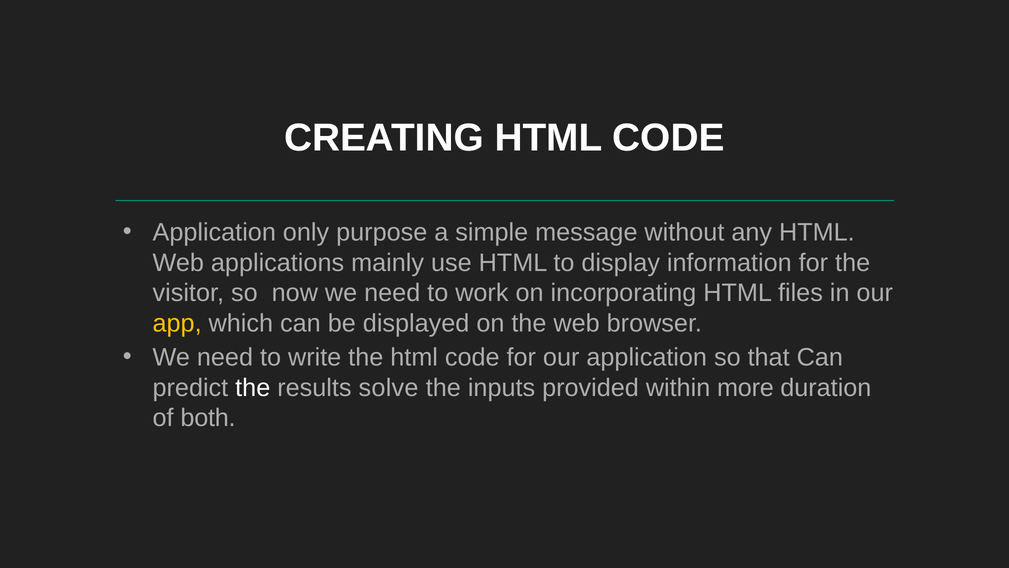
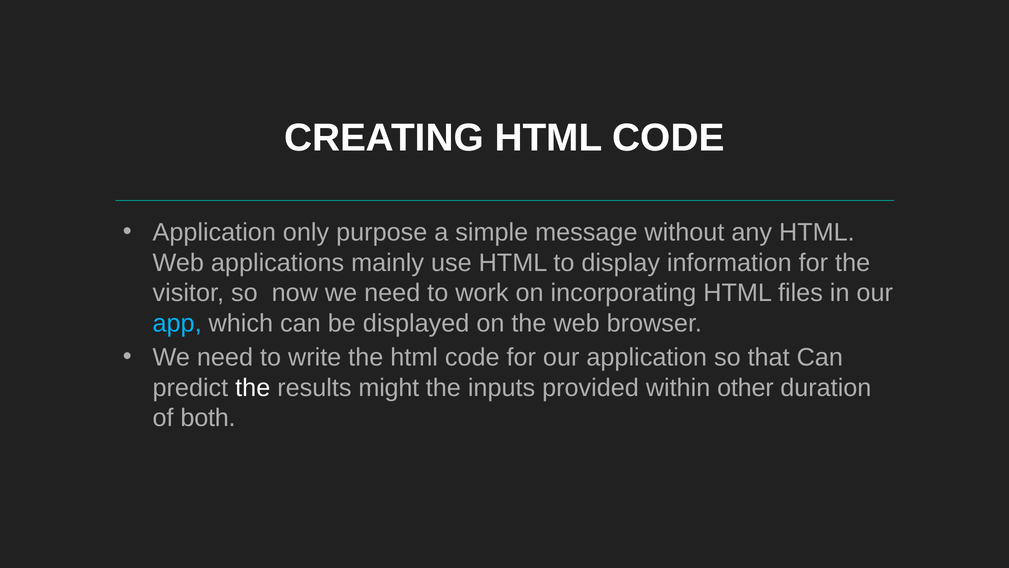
app colour: yellow -> light blue (177, 323)
solve: solve -> might (389, 387)
more: more -> other (745, 387)
